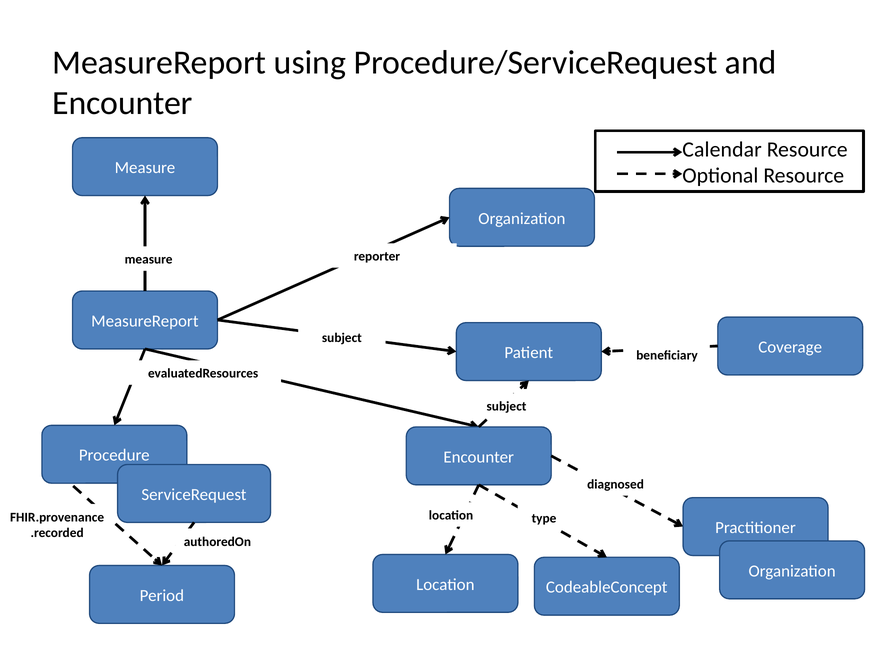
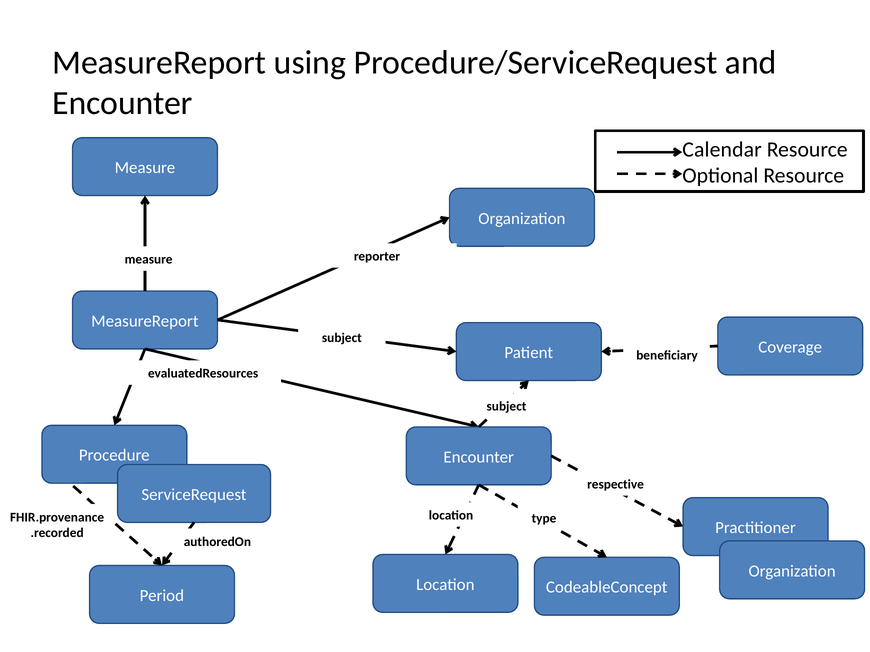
diagnosed: diagnosed -> respective (616, 485)
